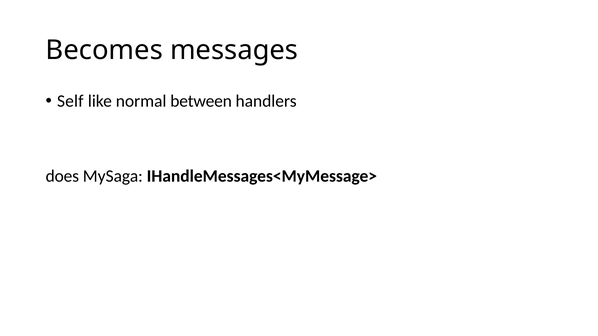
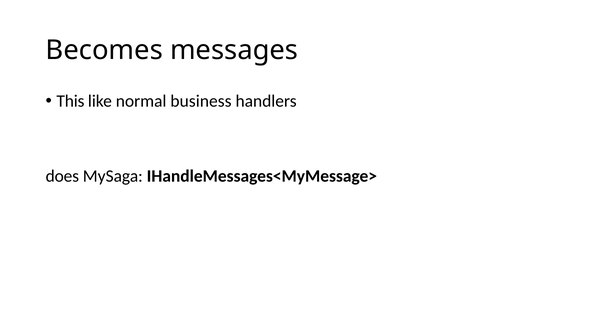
Self: Self -> This (70, 101)
between: between -> business (201, 101)
